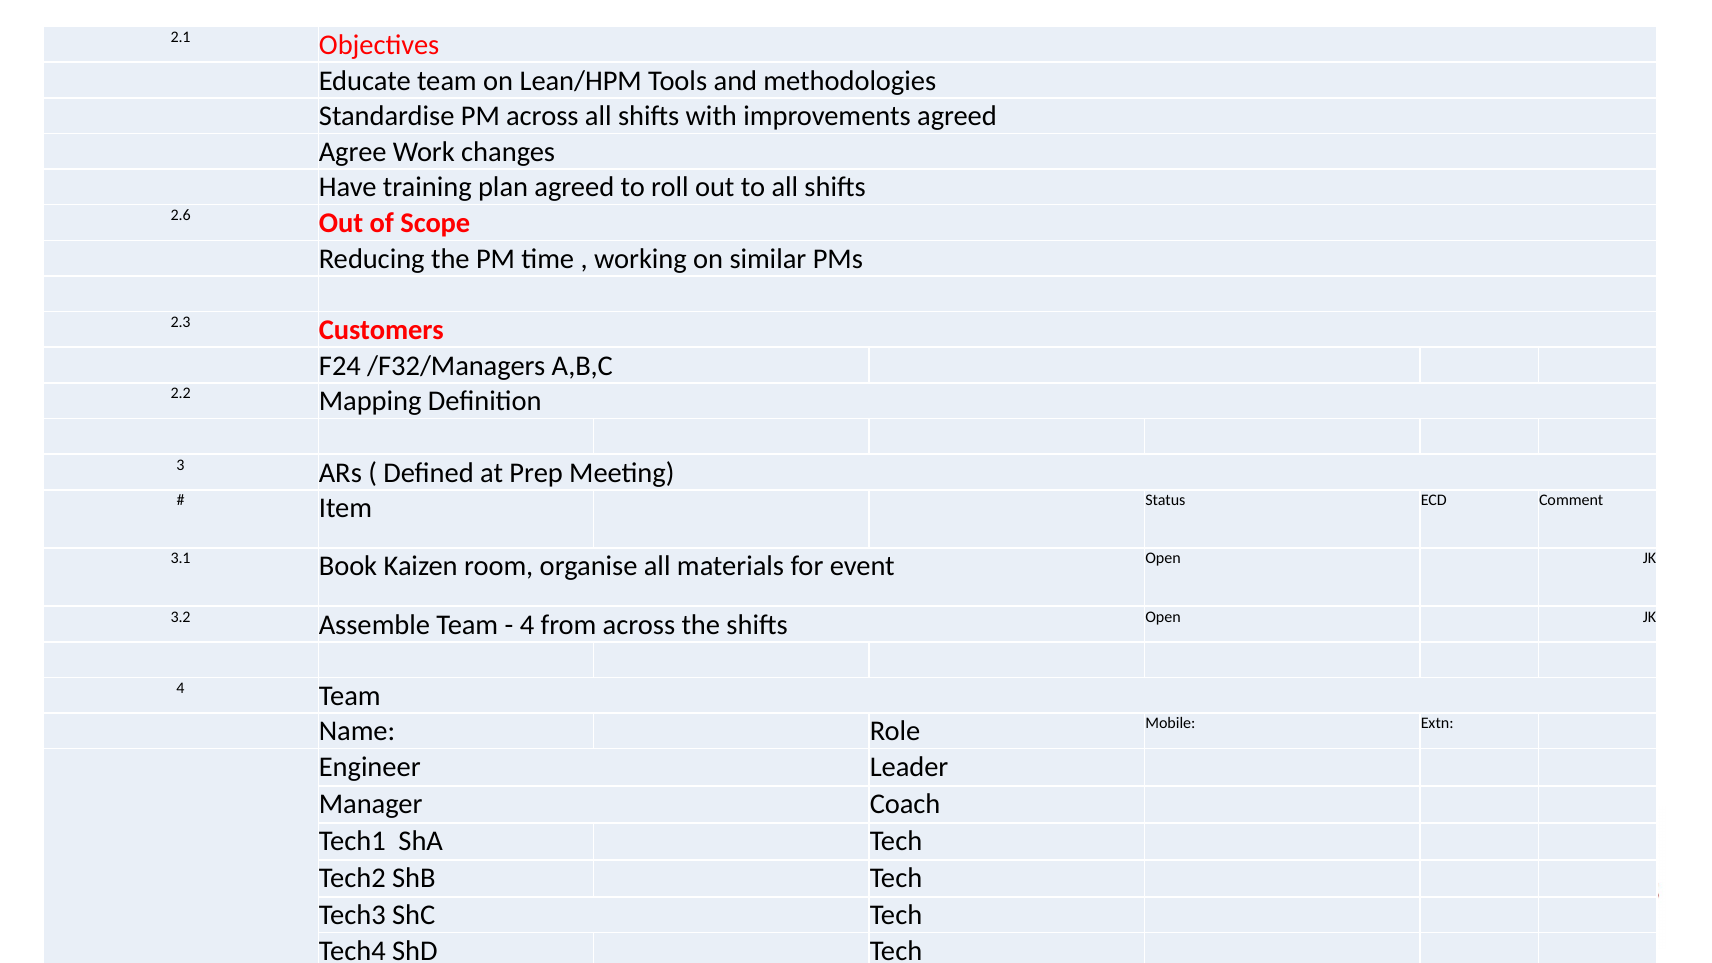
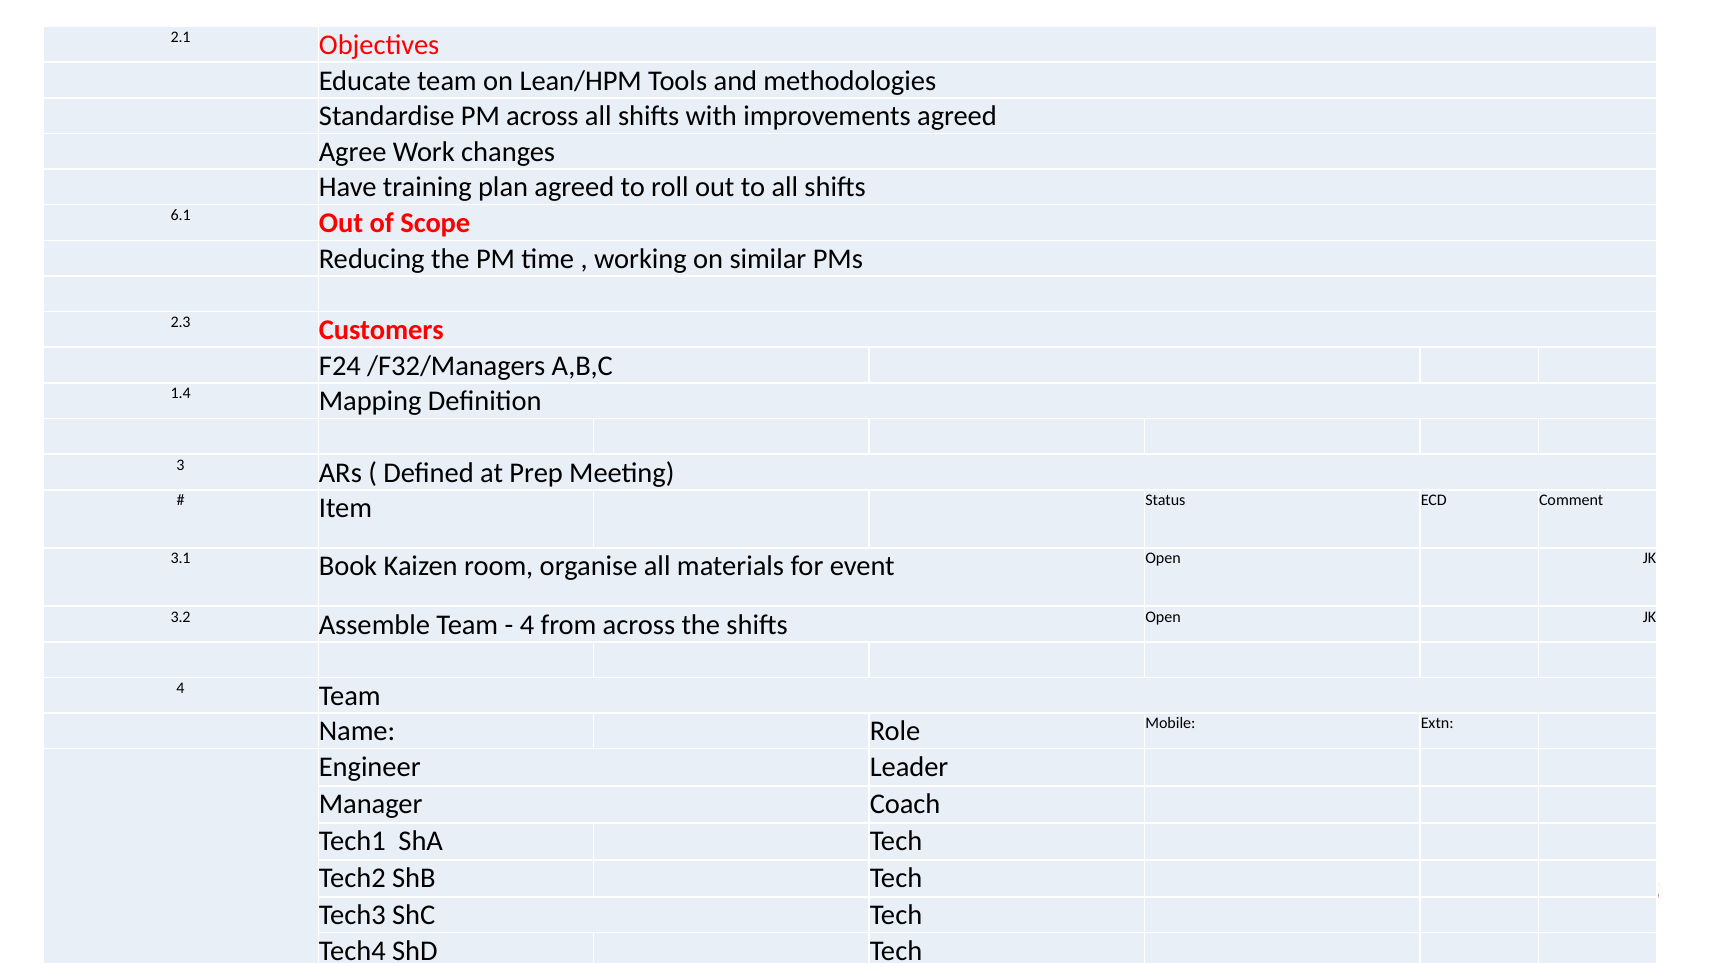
2.6: 2.6 -> 6.1 (181, 215)
2.2: 2.2 -> 1.4 (181, 393)
